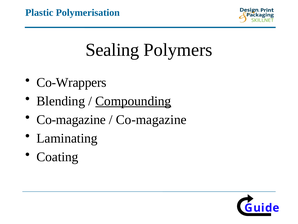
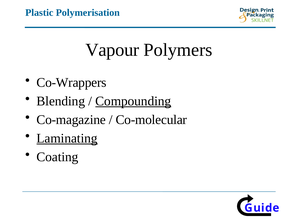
Sealing: Sealing -> Vapour (112, 50)
Co-magazine: Co-magazine -> Co-molecular (151, 119)
Laminating underline: none -> present (67, 138)
